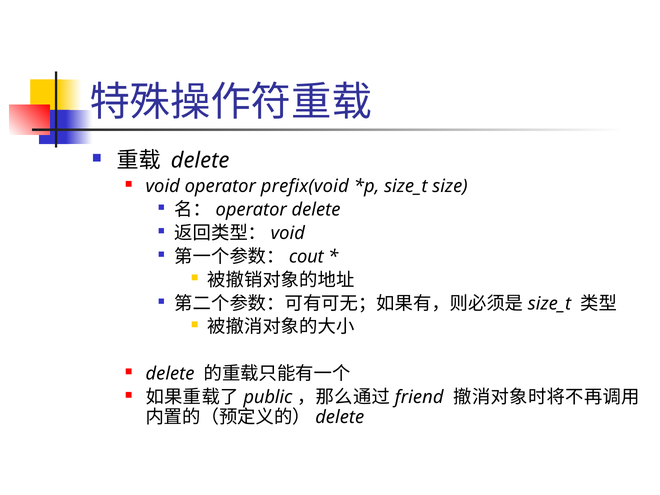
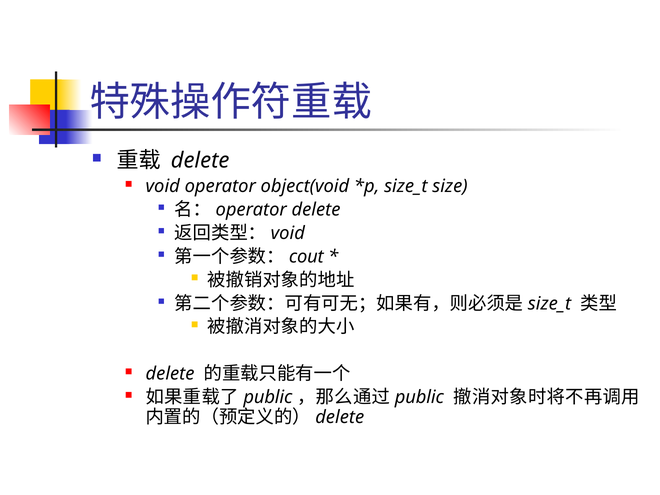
prefix(void: prefix(void -> object(void (305, 186)
friend: friend -> public (419, 397)
